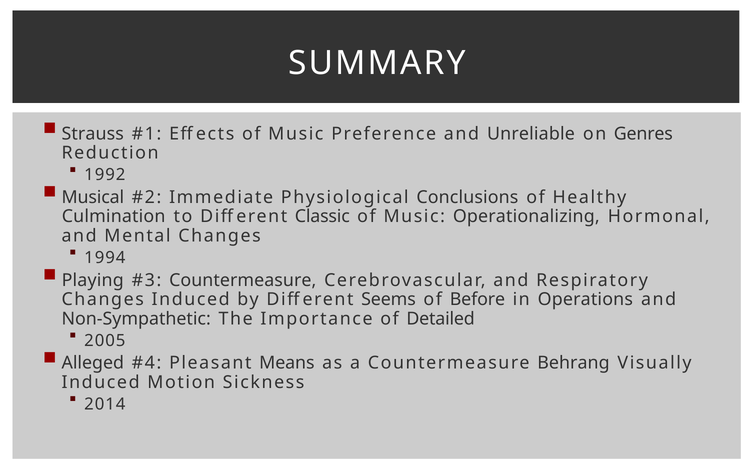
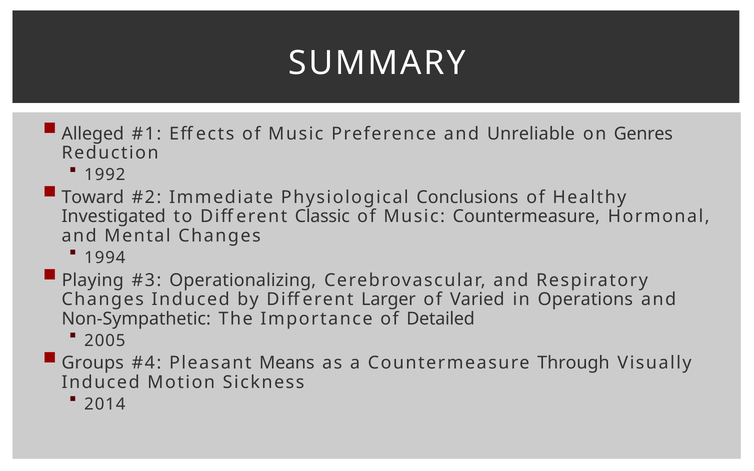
Strauss: Strauss -> Alleged (93, 134)
Musical: Musical -> Toward (93, 197)
Culmination: Culmination -> Investigated (114, 217)
Music Operationalizing: Operationalizing -> Countermeasure (526, 217)
Countermeasure: Countermeasure -> Operationalizing (243, 280)
Seems: Seems -> Larger (388, 300)
Before: Before -> Varied (477, 300)
Alleged: Alleged -> Groups (93, 363)
Behrang: Behrang -> Through (573, 363)
